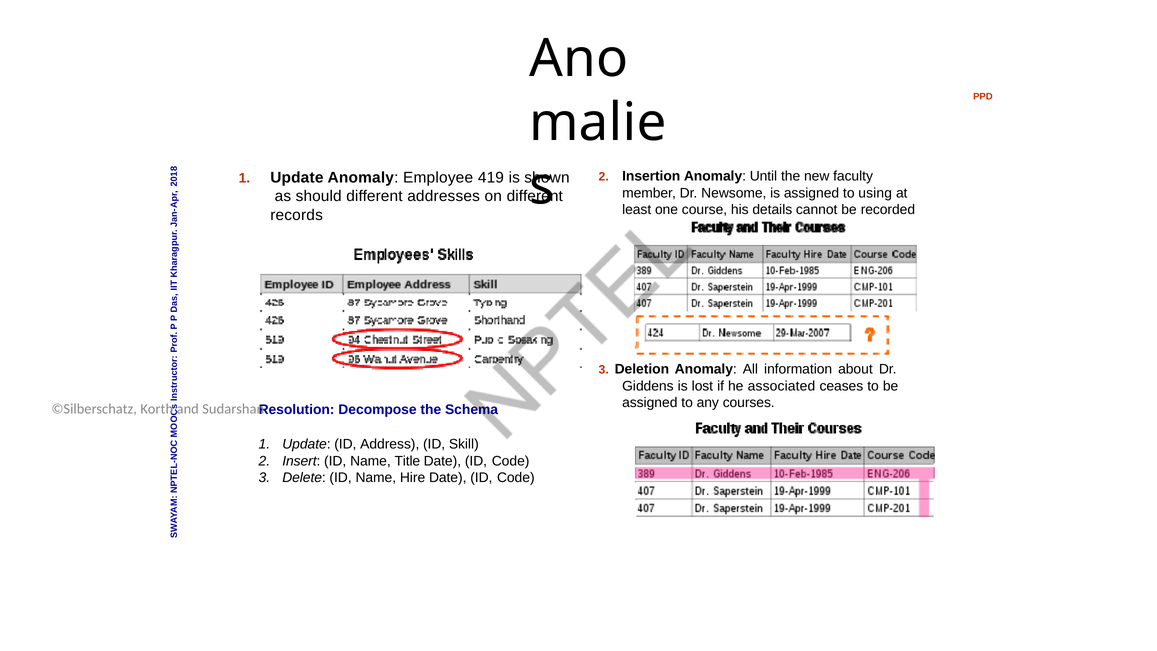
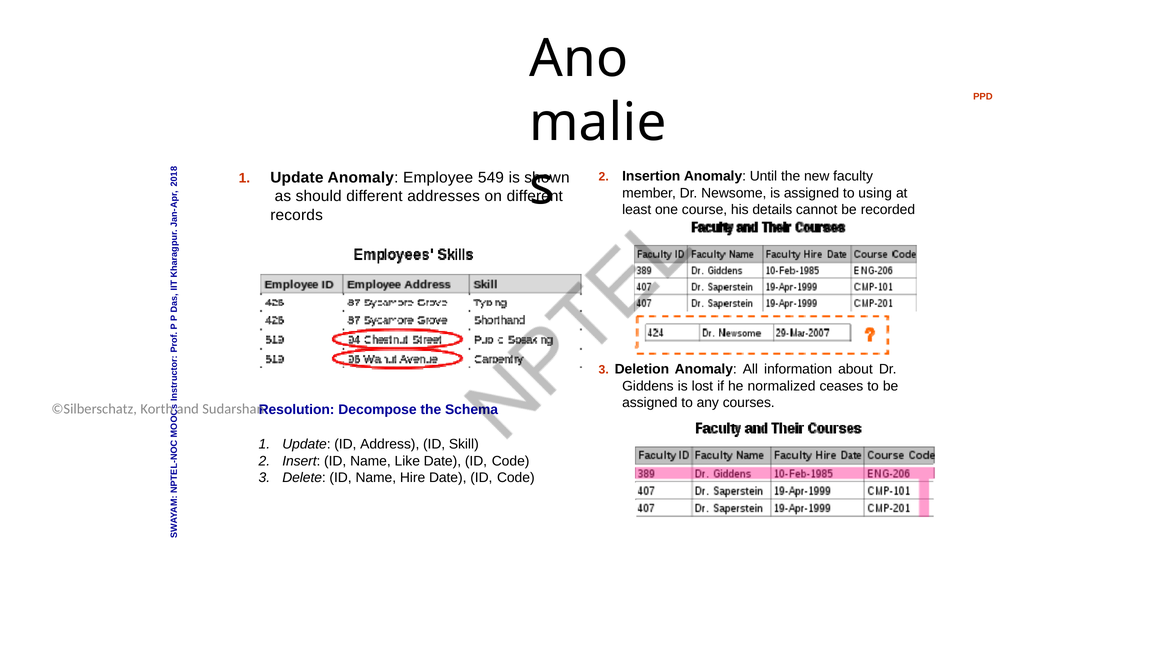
419: 419 -> 549 (491, 177)
associated: associated -> normalized (782, 386)
Title: Title -> Like (407, 461)
